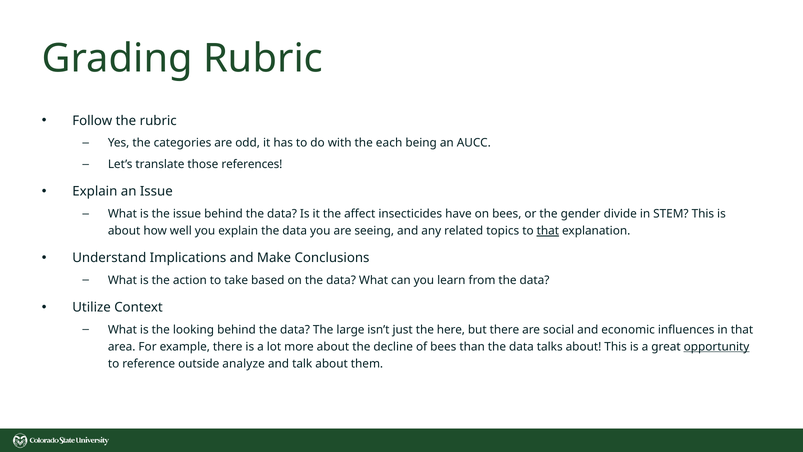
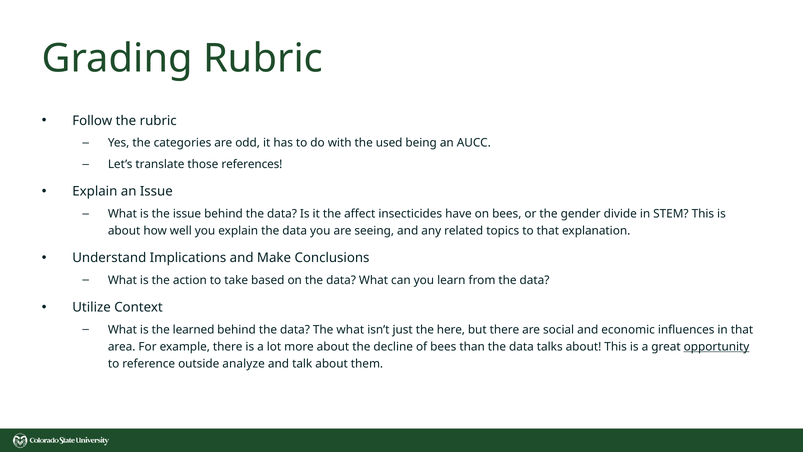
each: each -> used (389, 143)
that underline: present -> none (548, 231)
looking: looking -> learned (194, 330)
The large: large -> what (350, 330)
